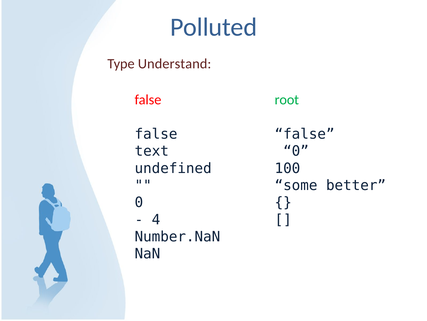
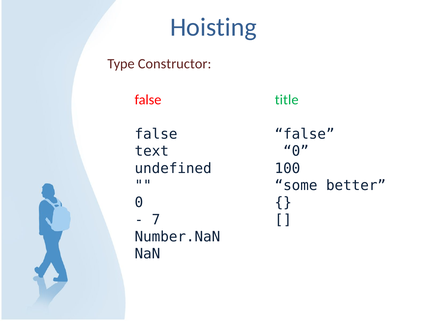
Polluted: Polluted -> Hoisting (213, 27)
Understand: Understand -> Constructor (175, 64)
root: root -> title (287, 100)
4: 4 -> 7 (156, 219)
